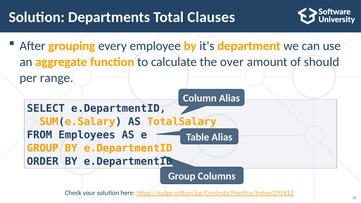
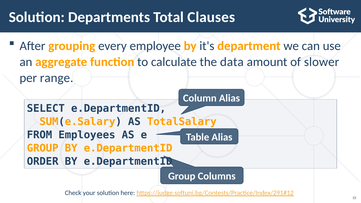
over: over -> data (232, 62)
should: should -> slower (322, 62)
